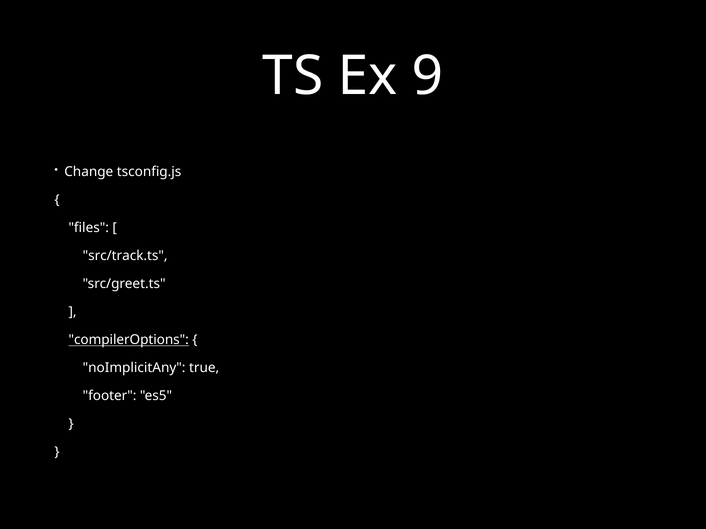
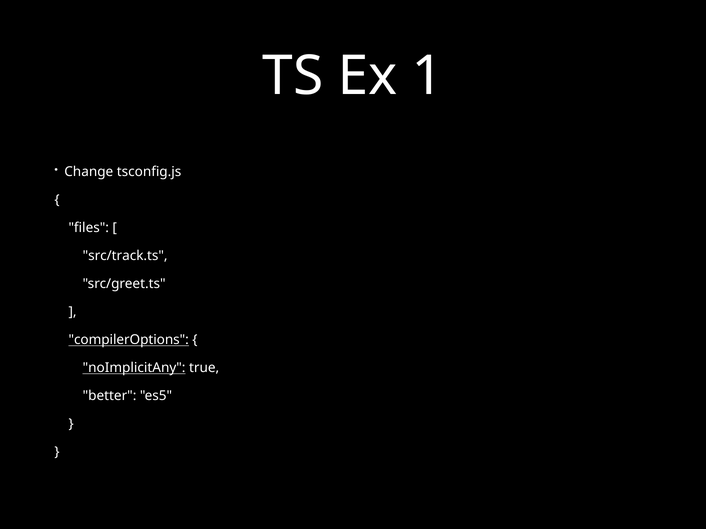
9: 9 -> 1 (428, 76)
noImplicitAny underline: none -> present (134, 368)
footer: footer -> better (110, 396)
